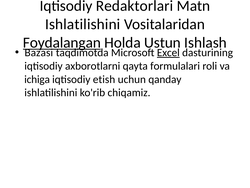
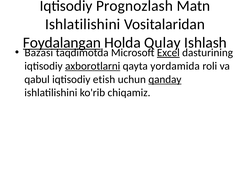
Redaktorlari: Redaktorlari -> Prognozlash (135, 6)
Ustun: Ustun -> Qulay (162, 43)
axborotlarni underline: none -> present (93, 66)
formulalari: formulalari -> yordamida (175, 66)
ichiga: ichiga -> qabul (37, 79)
qanday underline: none -> present (165, 79)
